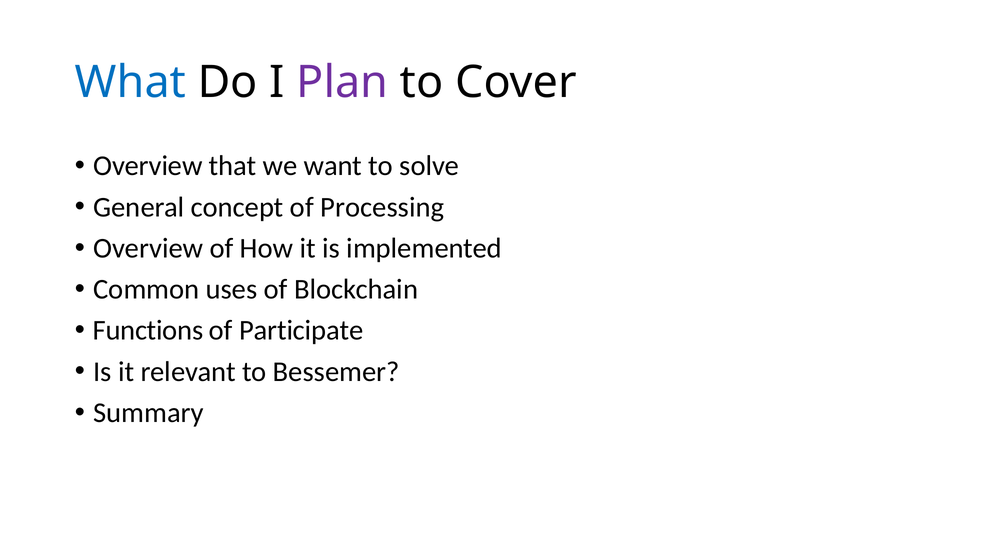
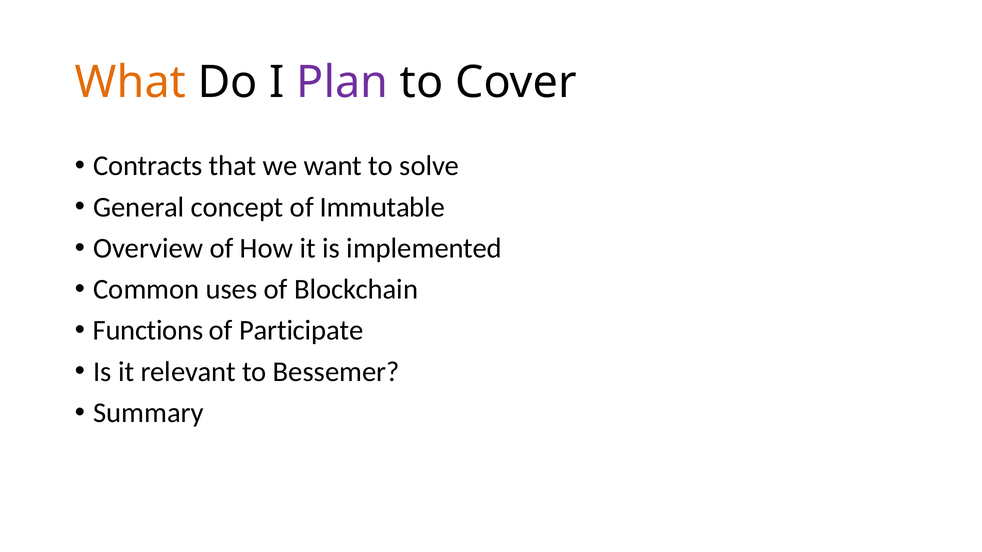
What colour: blue -> orange (130, 82)
Overview: Overview -> Contracts (148, 166)
Processing: Processing -> Immutable (382, 207)
